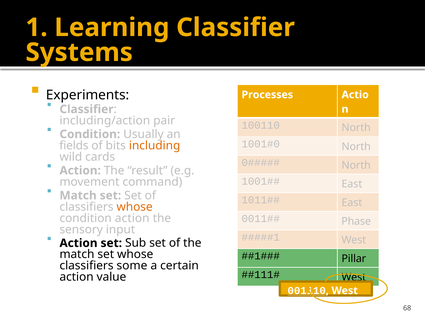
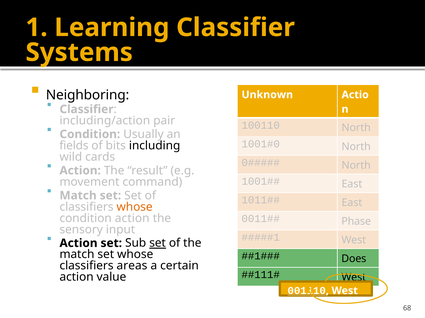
Experiments: Experiments -> Neighboring (88, 95)
Processes: Processes -> Unknown (267, 95)
including colour: orange -> black (155, 146)
set underline: none -> present (158, 244)
Pillar: Pillar -> Does (354, 259)
some: some -> areas (132, 266)
